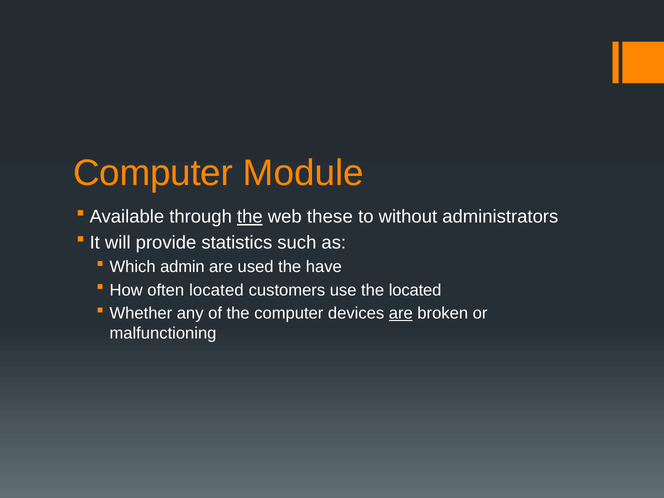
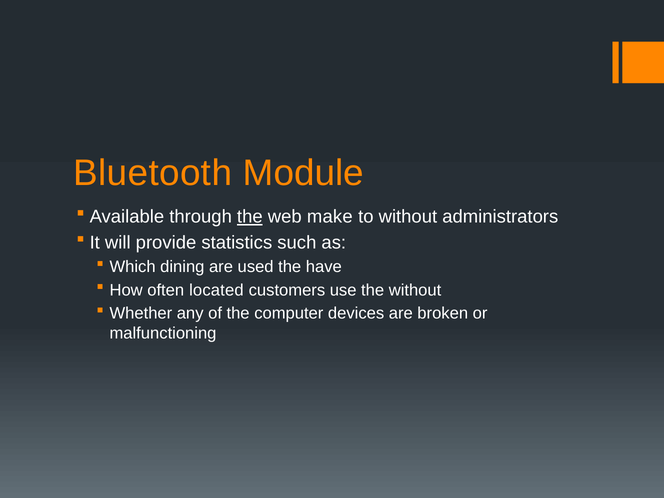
Computer: Computer -> Bluetooth (153, 173)
these: these -> make (330, 217)
admin: admin -> dining (182, 267)
the located: located -> without (415, 290)
are underline: present -> none (401, 313)
